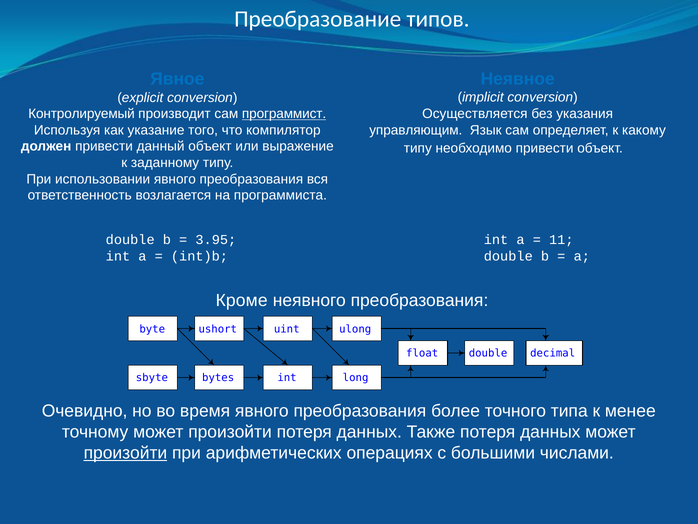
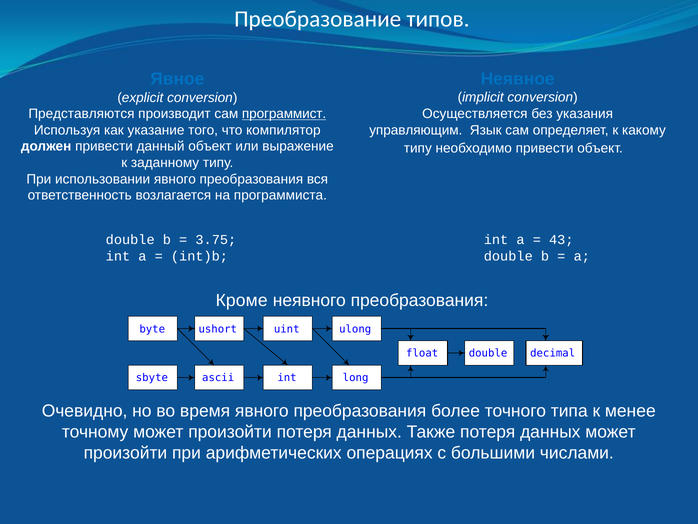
Контролируемый: Контролируемый -> Представляются (81, 114)
3.95: 3.95 -> 3.75 (216, 240)
11: 11 -> 43 (561, 240)
bytes: bytes -> ascii (218, 377)
произойти underline: present -> none (125, 453)
